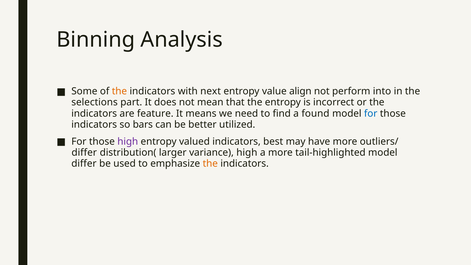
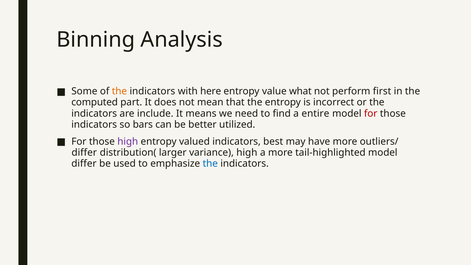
next: next -> here (211, 91)
align: align -> what (300, 91)
into: into -> first (382, 91)
selections: selections -> computed (95, 102)
feature: feature -> include (155, 113)
found: found -> entire (315, 113)
for colour: blue -> red (371, 113)
the colour: orange -> blue (210, 164)
